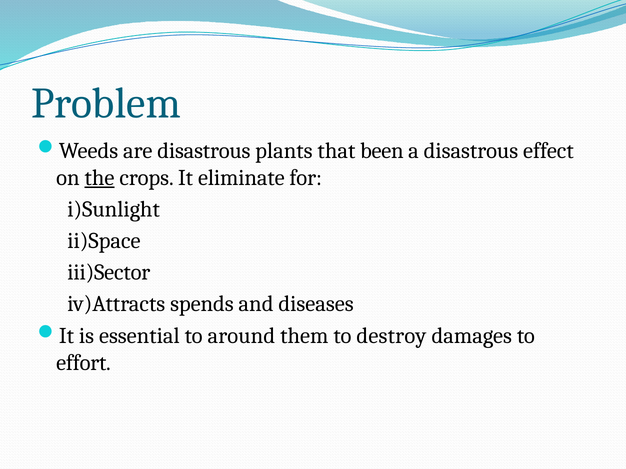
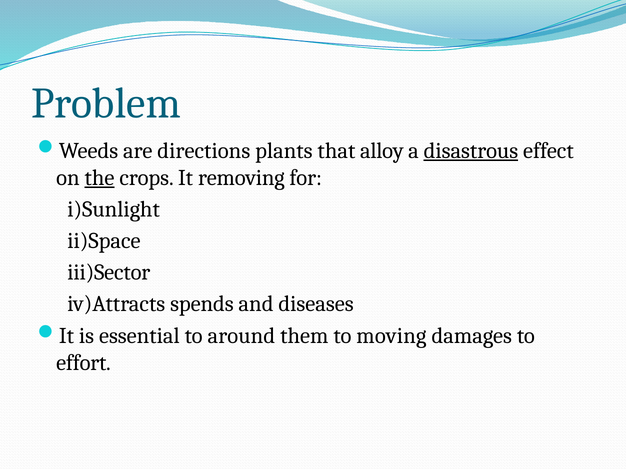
are disastrous: disastrous -> directions (204, 151)
been: been -> alloy (382, 151)
disastrous underline: none -> present (471, 151)
eliminate: eliminate -> removing (241, 178)
destroy: destroy -> moving (391, 336)
